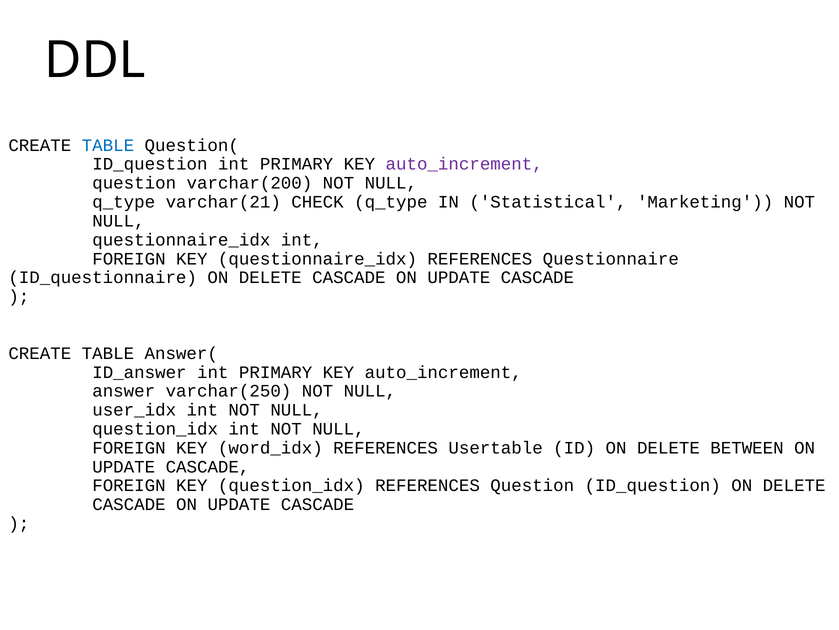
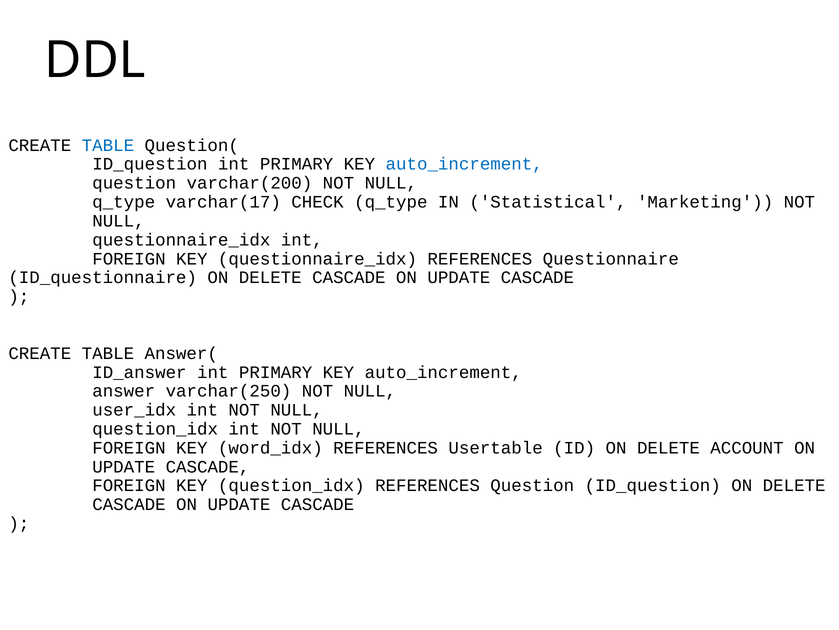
auto_increment colour: purple -> blue (464, 164)
varchar(21: varchar(21 -> varchar(17 (223, 202)
BETWEEN: BETWEEN -> ACCOUNT (747, 447)
